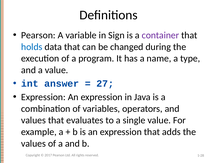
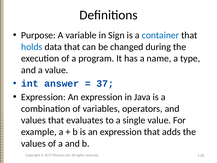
Pearson: Pearson -> Purpose (38, 35)
container colour: purple -> blue (160, 35)
27: 27 -> 37 (105, 83)
